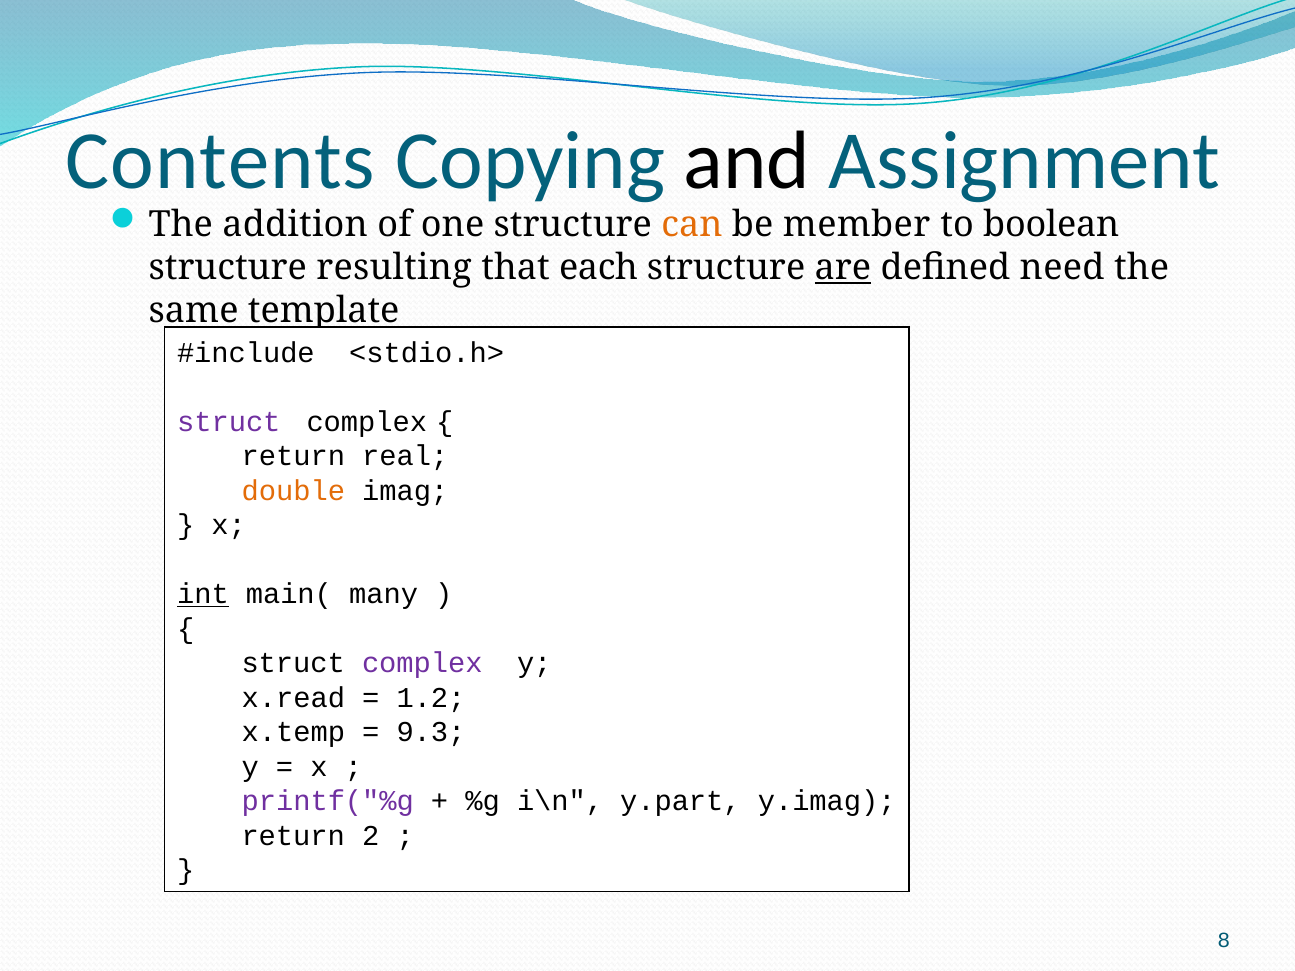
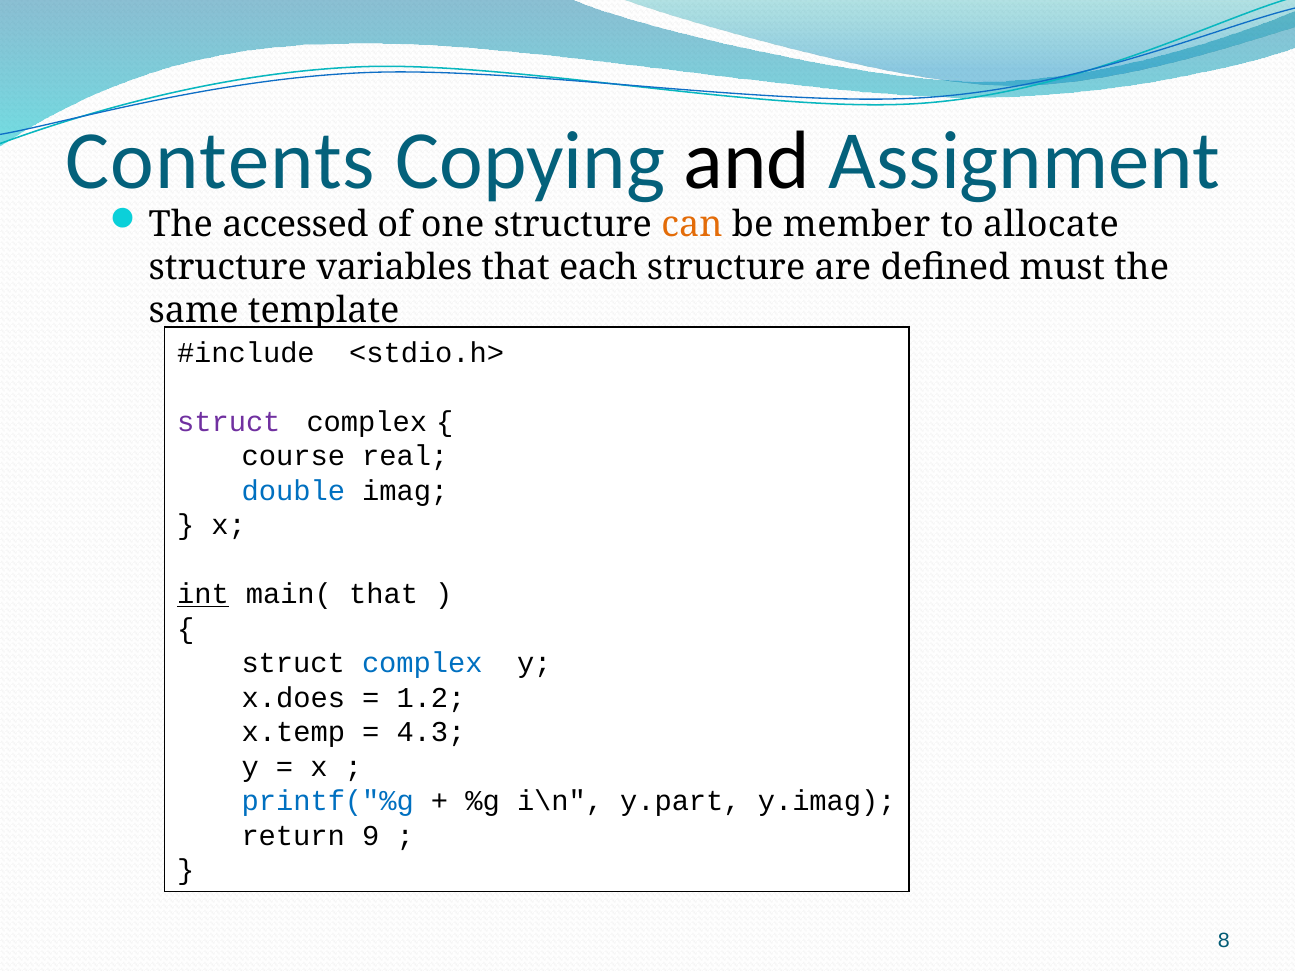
addition: addition -> accessed (295, 225)
boolean: boolean -> allocate (1051, 225)
resulting: resulting -> variables (394, 268)
are underline: present -> none (843, 268)
need: need -> must (1062, 268)
return: return -> course (293, 456)
double colour: orange -> blue (293, 491)
main( many: many -> that (384, 594)
complex colour: purple -> blue (422, 663)
x.read: x.read -> x.does (293, 698)
9.3: 9.3 -> 4.3 (431, 732)
printf("%g colour: purple -> blue (328, 801)
2: 2 -> 9 (371, 836)
